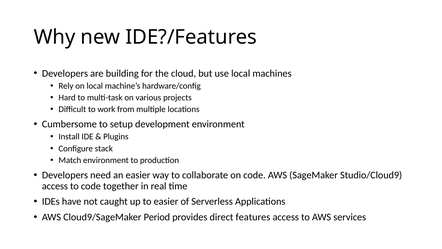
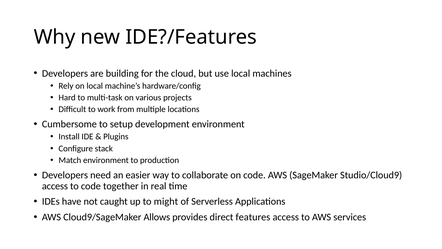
to easier: easier -> might (166, 201)
Period: Period -> Allows (157, 217)
